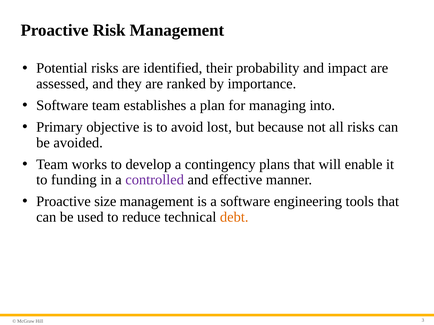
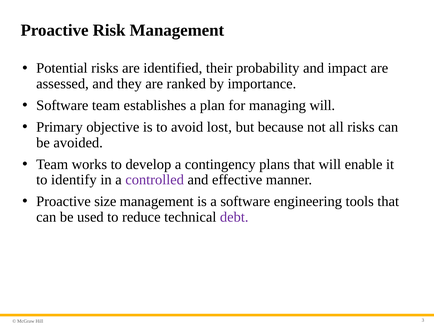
managing into: into -> will (322, 106)
funding: funding -> identify (74, 180)
debt colour: orange -> purple (234, 217)
